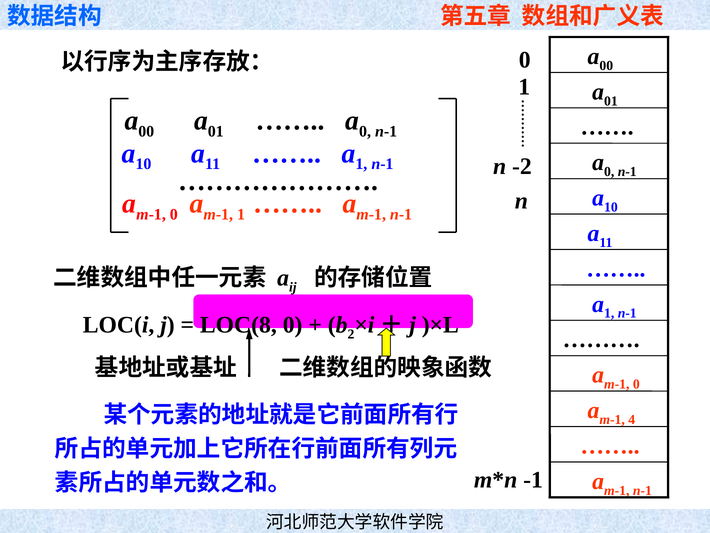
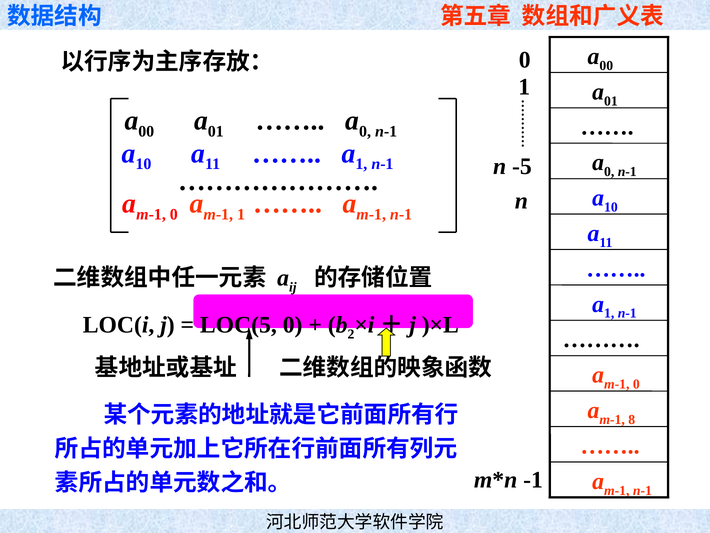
-2: -2 -> -5 (522, 166)
LOC(8: LOC(8 -> LOC(5 (238, 325)
4: 4 -> 8 (632, 419)
